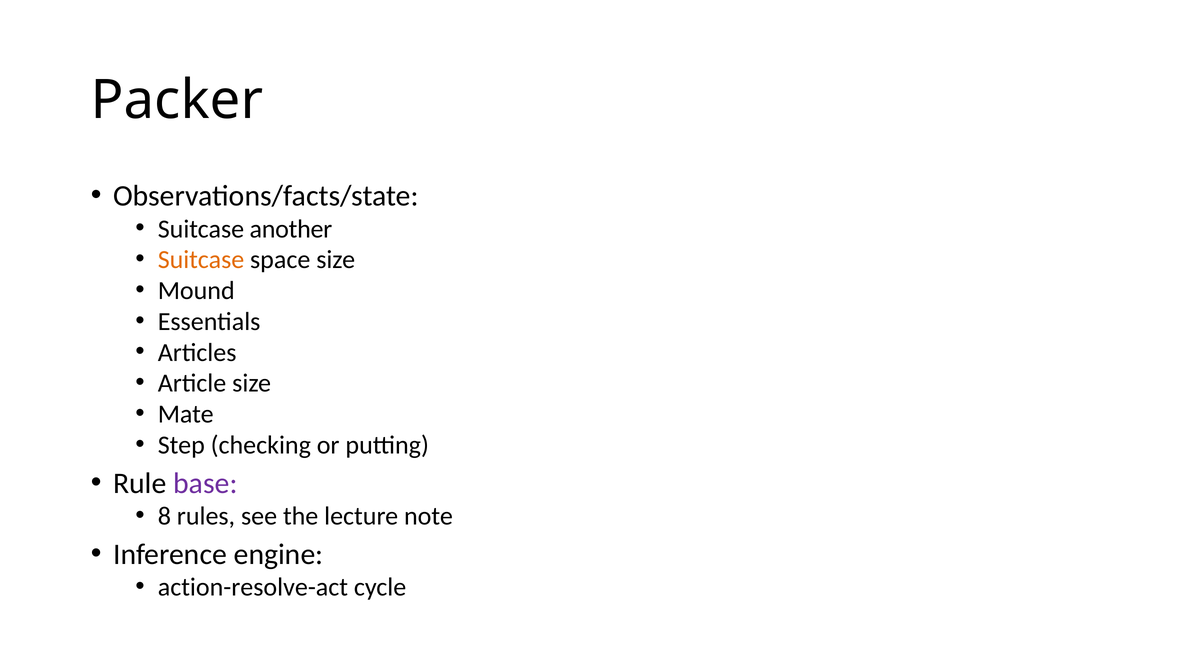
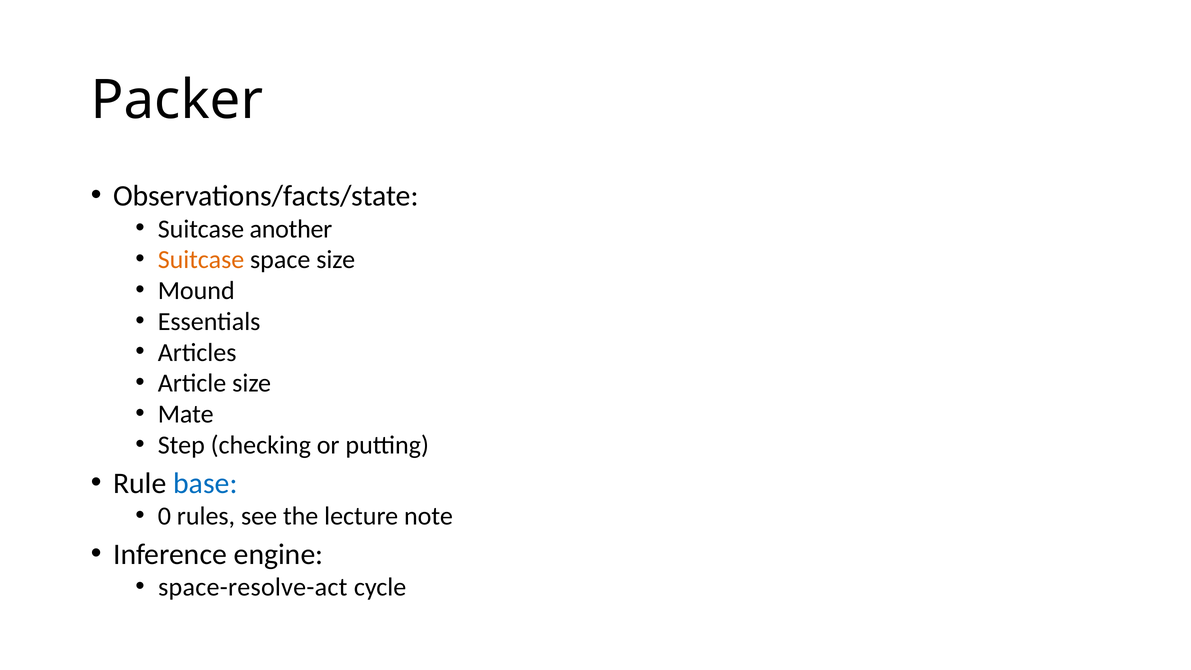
base colour: purple -> blue (205, 483)
8: 8 -> 0 (164, 516)
action-resolve-act: action-resolve-act -> space-resolve-act (253, 587)
